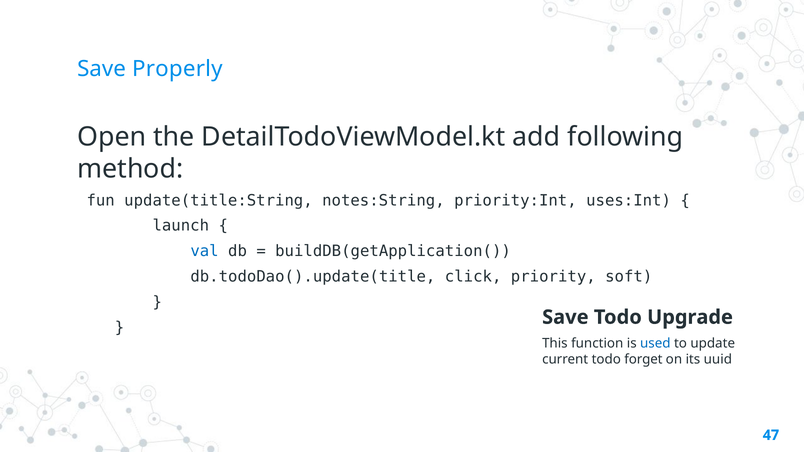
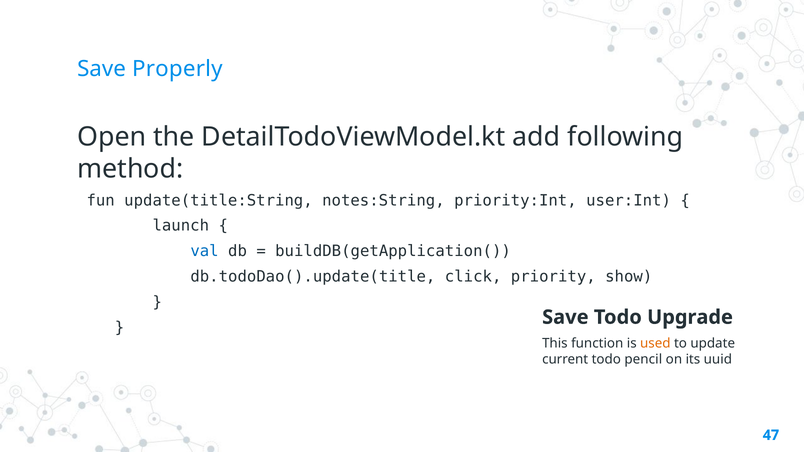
uses:Int: uses:Int -> user:Int (629, 200)
soft: soft -> show (629, 277)
used colour: blue -> orange (655, 344)
forget: forget -> pencil (643, 360)
